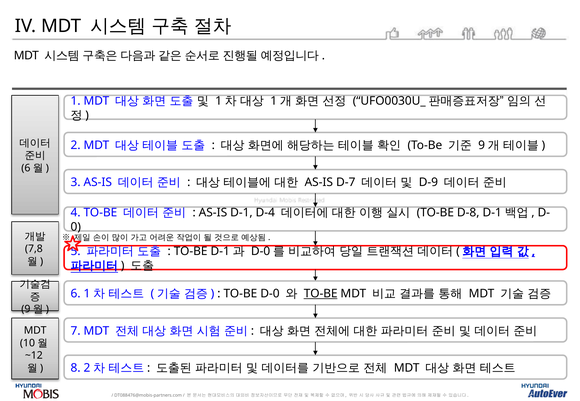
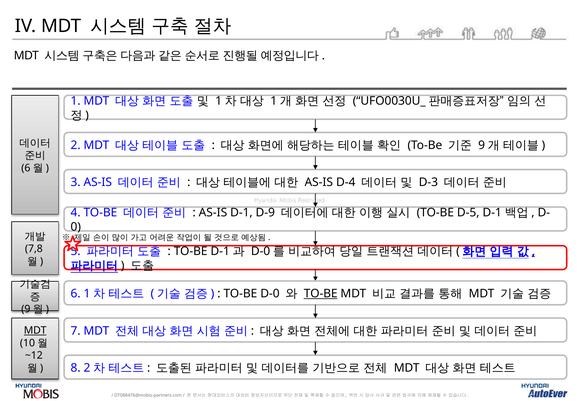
D-7: D-7 -> D-4 (346, 183)
D-9: D-9 -> D-3 (428, 183)
D-4: D-4 -> D-9 (265, 213)
D-8: D-8 -> D-5 (468, 213)
MDT underline: none -> present (35, 331)
